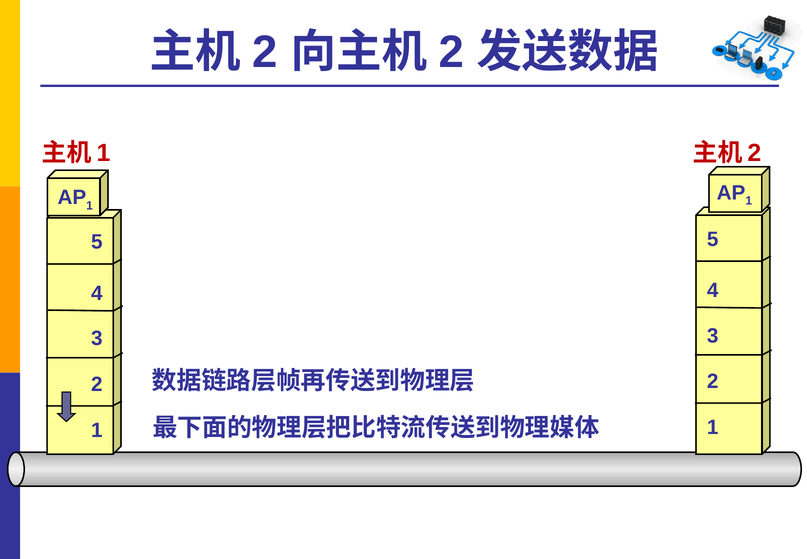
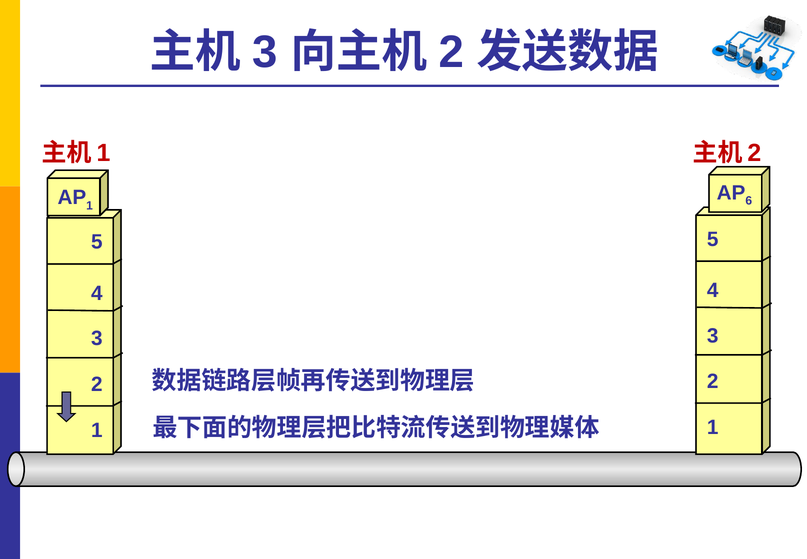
2: 2 -> 3 (265, 52)
1: 1 -> 6 (749, 201)
